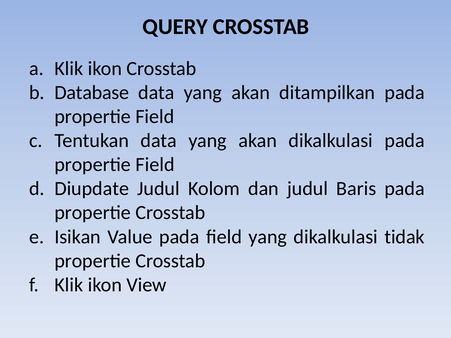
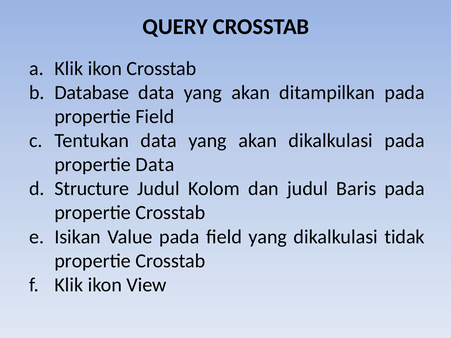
Field: Field -> Data (155, 165)
Diupdate: Diupdate -> Structure (92, 189)
